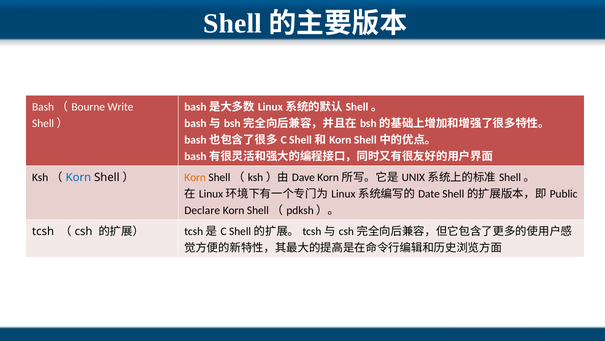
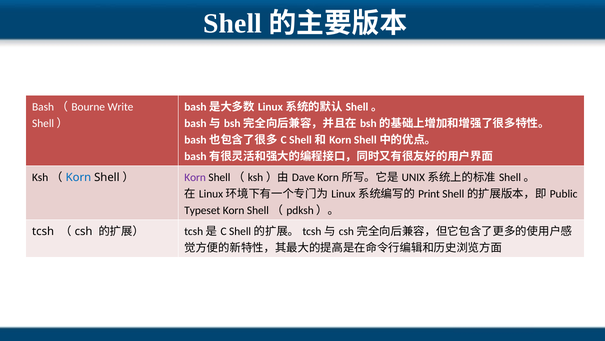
Korn colour: orange -> purple (195, 177)
Date: Date -> Print (429, 193)
Declare: Declare -> Typeset (202, 210)
